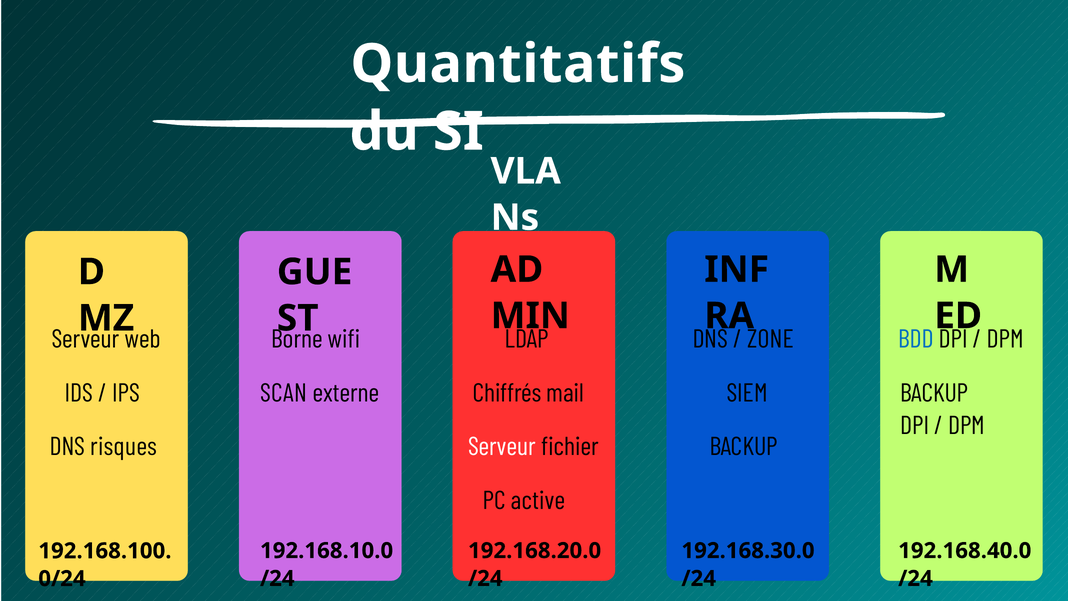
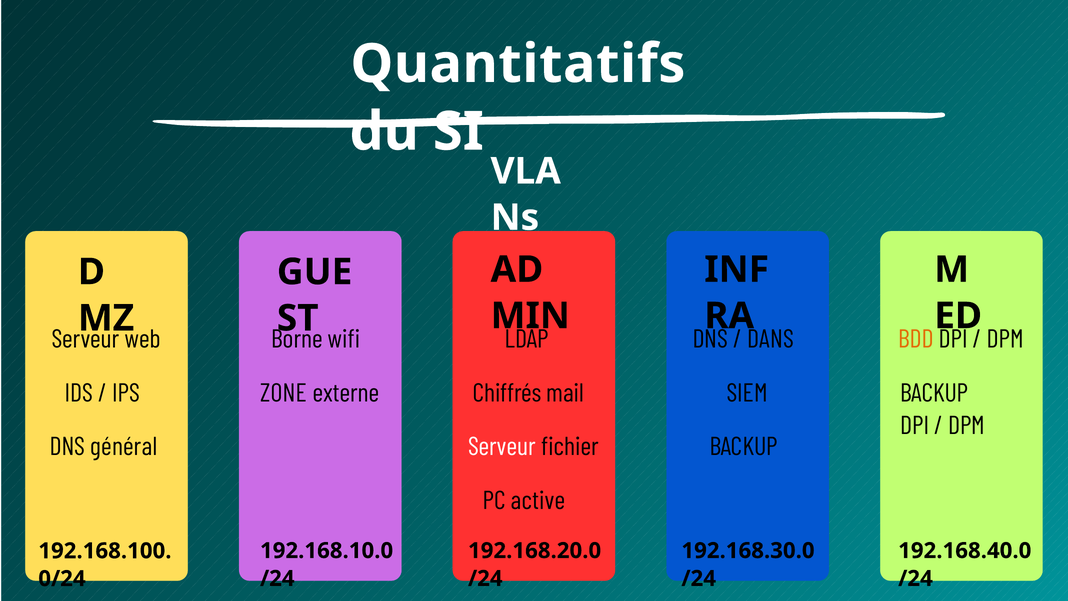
ZONE: ZONE -> DANS (771, 339)
BDD colour: blue -> orange (916, 339)
SCAN: SCAN -> ZONE (284, 393)
risques: risques -> général (124, 447)
